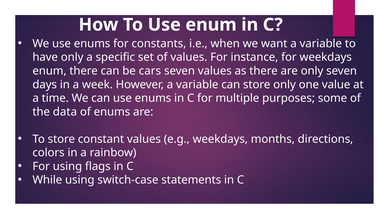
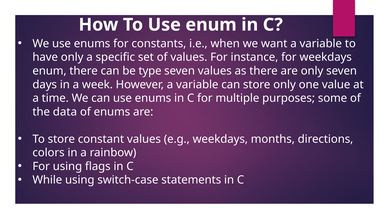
cars: cars -> type (150, 71)
